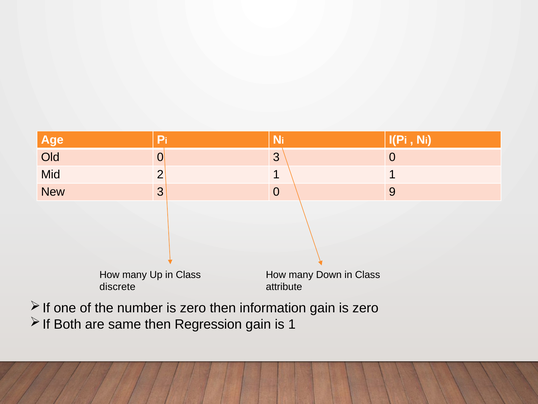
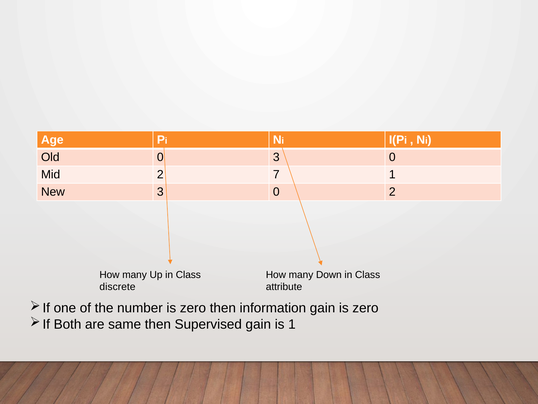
2 1: 1 -> 7 (276, 174)
0 9: 9 -> 2 (392, 192)
Regression: Regression -> Supervised (208, 324)
